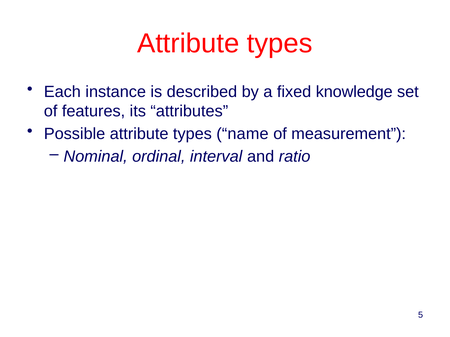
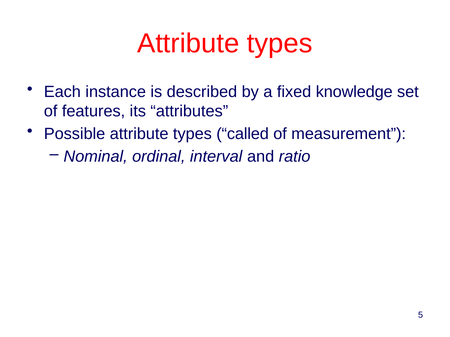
name: name -> called (243, 134)
